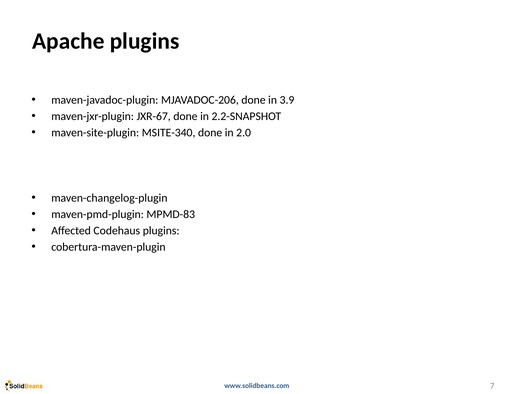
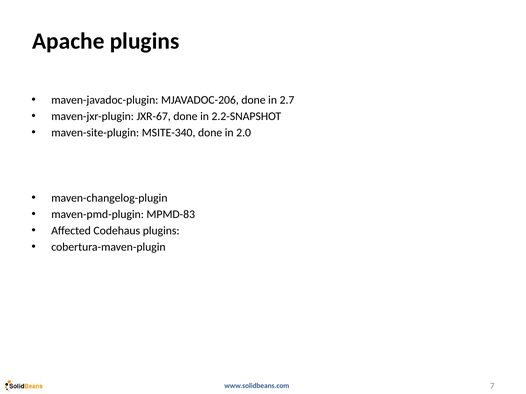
3.9: 3.9 -> 2.7 (287, 100)
